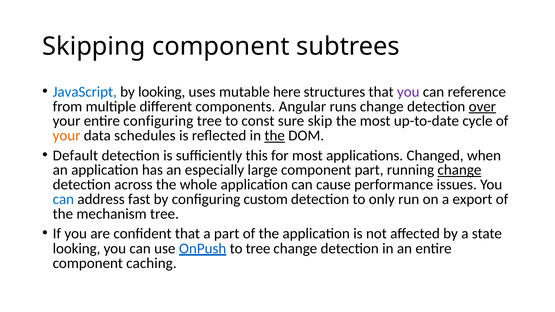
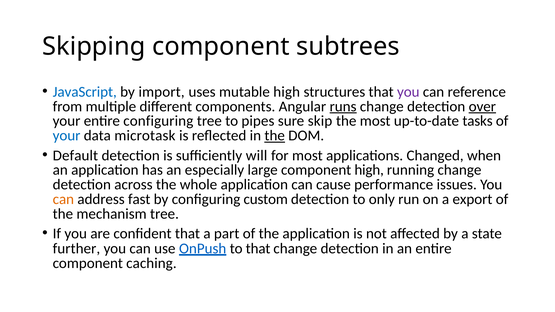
by looking: looking -> import (162, 92)
mutable here: here -> high (287, 92)
runs underline: none -> present (343, 107)
const: const -> pipes (258, 121)
cycle: cycle -> tasks (478, 121)
your colour: orange -> blue (67, 136)
schedules: schedules -> microtask (145, 136)
this: this -> will (257, 156)
component part: part -> high (369, 170)
change underline: present -> none (459, 170)
can colour: blue -> orange (63, 199)
looking: looking -> further (76, 249)
to tree: tree -> that (258, 249)
